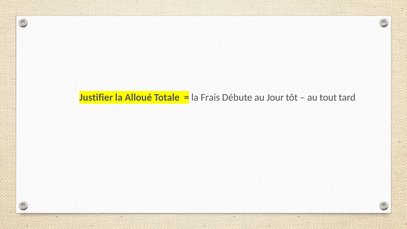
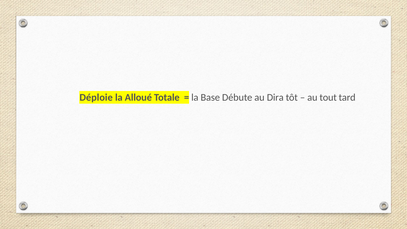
Justifier: Justifier -> Déploie (96, 97)
Frais: Frais -> Base (210, 97)
Jour: Jour -> Dira (275, 97)
